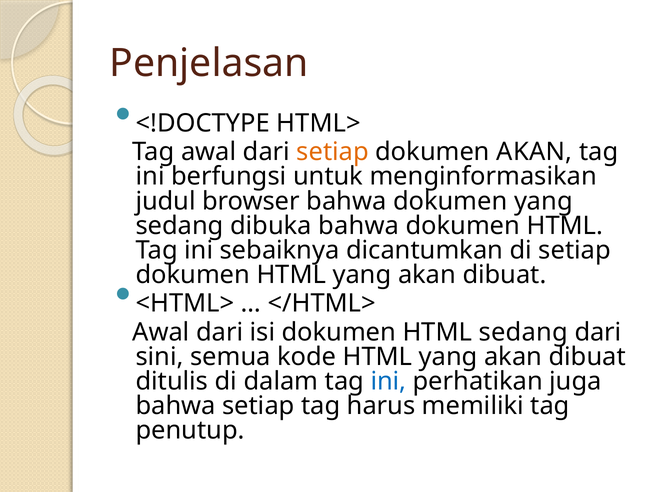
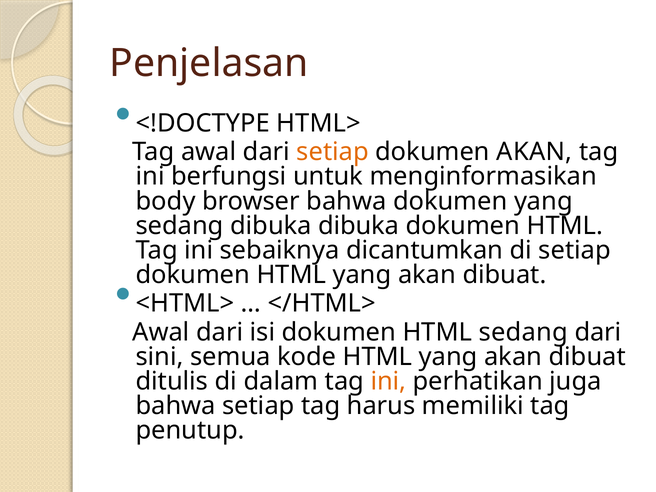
judul: judul -> body (166, 201)
dibuka bahwa: bahwa -> dibuka (359, 226)
ini colour: blue -> orange (388, 381)
